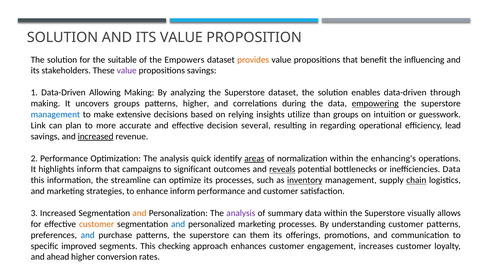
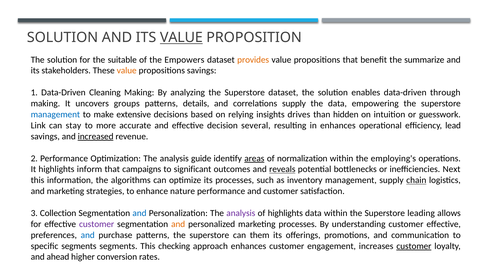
VALUE underline: none -> present (181, 38)
influencing: influencing -> summarize (424, 60)
value colour: purple -> orange (127, 71)
Allowing: Allowing -> Cleaning (105, 93)
patterns higher: higher -> details (196, 104)
correlations during: during -> supply (294, 104)
empowering underline: present -> none (375, 104)
utilize: utilize -> drives (299, 115)
than groups: groups -> hidden (346, 115)
plan: plan -> stay (73, 126)
in regarding: regarding -> enhances (338, 126)
quick: quick -> guide (201, 159)
enhancing's: enhancing's -> employing's (393, 159)
inefficiencies Data: Data -> Next (452, 170)
streamline: streamline -> algorithms (131, 181)
inventory underline: present -> none (305, 181)
enhance inform: inform -> nature (183, 192)
3 Increased: Increased -> Collection (58, 214)
and colour: orange -> blue (139, 214)
of summary: summary -> highlights (285, 214)
visually: visually -> leading (421, 214)
customer colour: orange -> purple (97, 224)
and colour: blue -> orange (178, 224)
customer patterns: patterns -> effective (444, 224)
specific improved: improved -> segments (79, 246)
customer underline: none -> present (414, 246)
